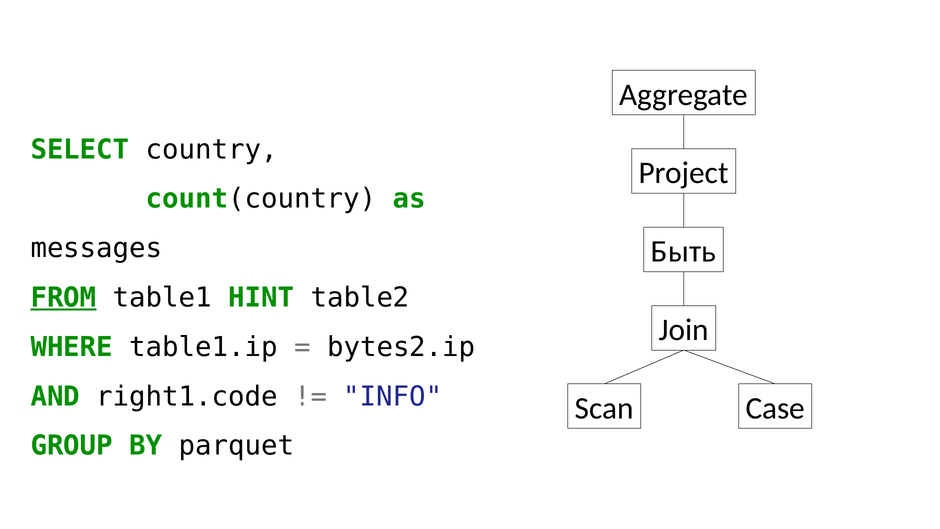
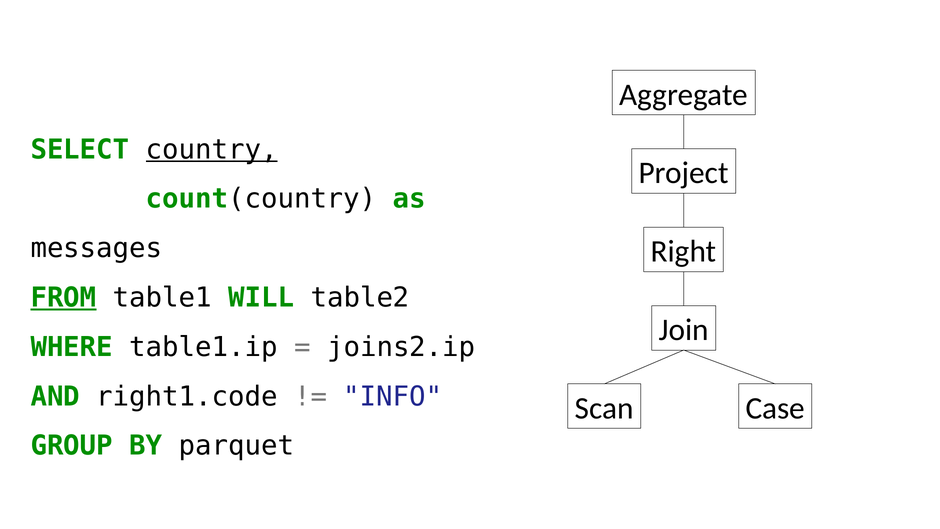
country underline: none -> present (212, 149)
Быть: Быть -> Right (684, 251)
HINT: HINT -> WILL (261, 298)
bytes2.ip: bytes2.ip -> joins2.ip (401, 347)
